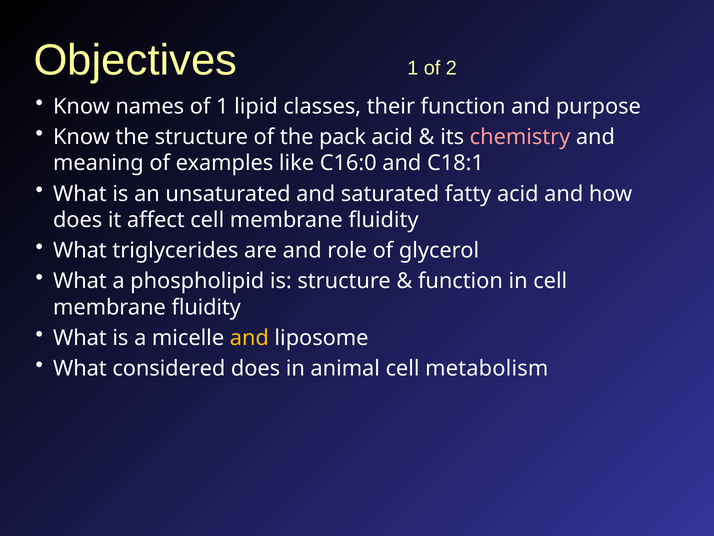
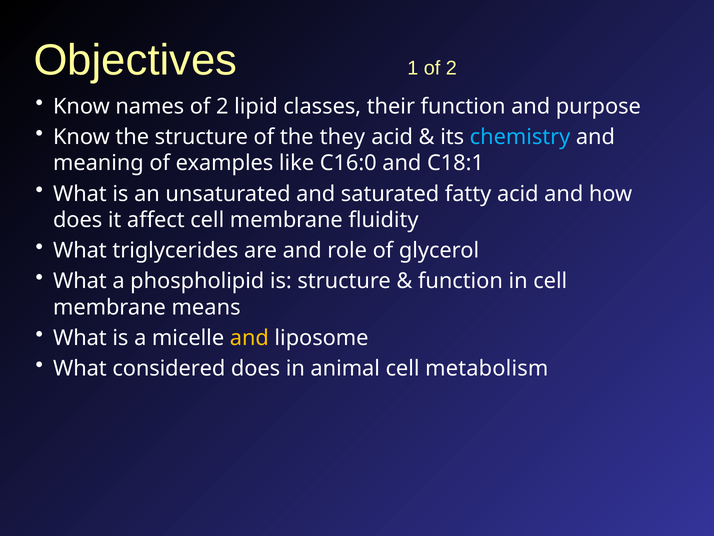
names of 1: 1 -> 2 (222, 106)
pack: pack -> they (342, 137)
chemistry colour: pink -> light blue (520, 137)
fluidity: fluidity -> means (206, 307)
